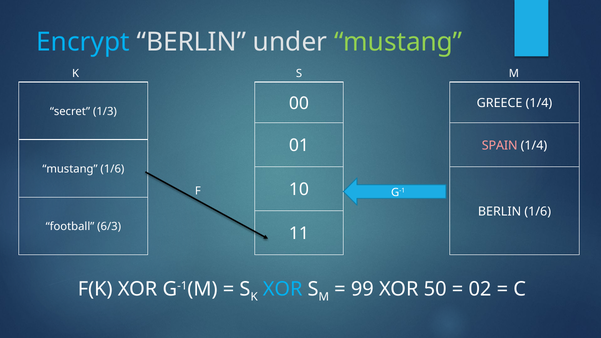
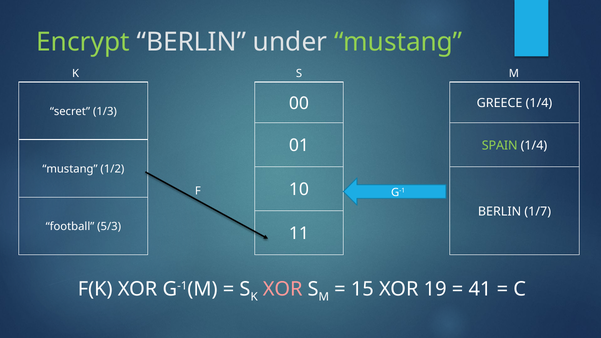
Encrypt colour: light blue -> light green (83, 42)
SPAIN colour: pink -> light green (500, 145)
mustang 1/6: 1/6 -> 1/2 (112, 169)
BERLIN 1/6: 1/6 -> 1/7 (538, 211)
6/3: 6/3 -> 5/3 (109, 226)
XOR colour: light blue -> pink (283, 289)
99: 99 -> 15 (362, 289)
50: 50 -> 19 (435, 289)
02: 02 -> 41 (480, 289)
